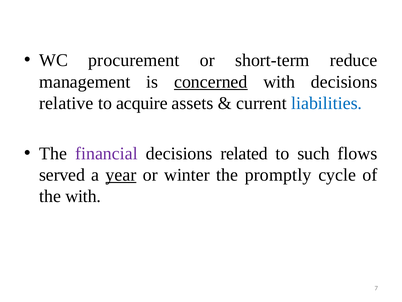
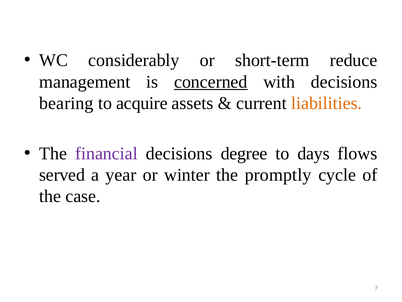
procurement: procurement -> considerably (134, 60)
relative: relative -> bearing (66, 103)
liabilities colour: blue -> orange (327, 103)
related: related -> degree (244, 153)
such: such -> days (314, 153)
year underline: present -> none (121, 175)
the with: with -> case (83, 196)
